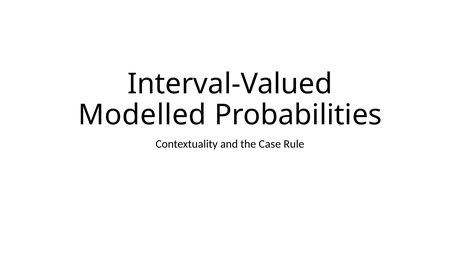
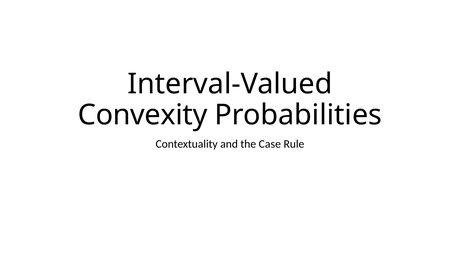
Modelled: Modelled -> Convexity (143, 115)
